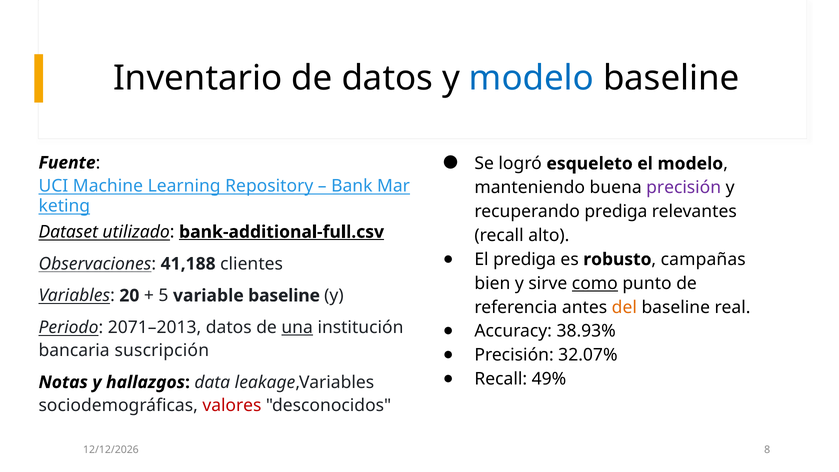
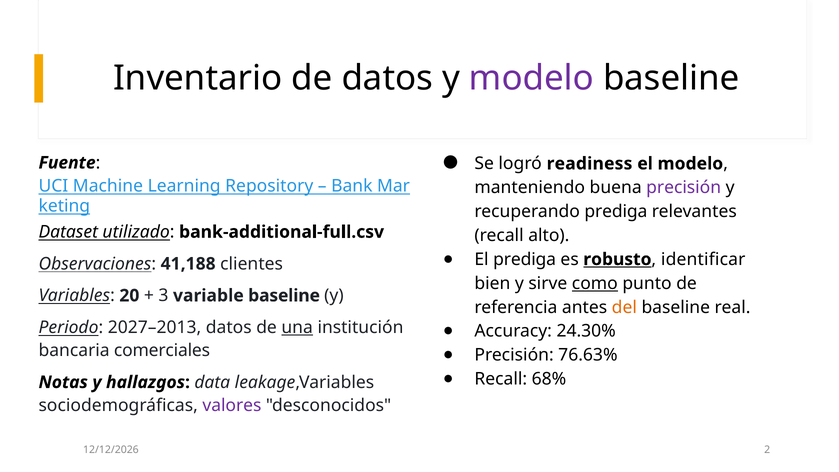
modelo colour: blue -> purple (531, 78)
esqueleto: esqueleto -> readiness (589, 164)
bank-additional-full.csv underline: present -> none (282, 232)
robusto underline: none -> present (617, 259)
campañas: campañas -> identificar (703, 259)
5: 5 -> 3 (163, 296)
38.93%: 38.93% -> 24.30% (586, 331)
2071–2013: 2071–2013 -> 2027–2013 (154, 327)
suscripción: suscripción -> comerciales (162, 350)
32.07%: 32.07% -> 76.63% (588, 355)
49%: 49% -> 68% (549, 379)
valores colour: red -> purple (232, 405)
8: 8 -> 2 (767, 450)
